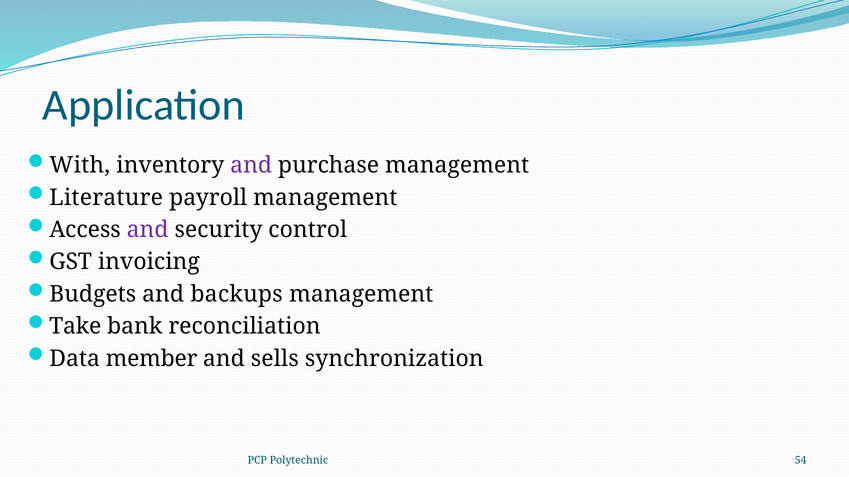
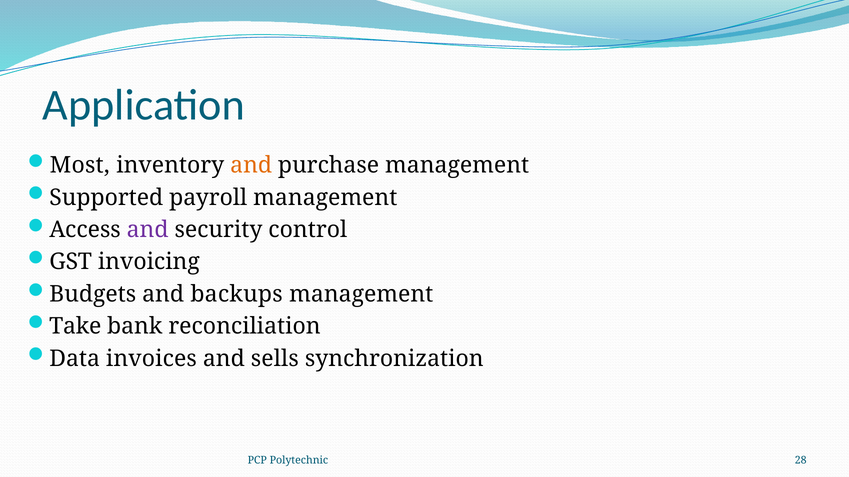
With: With -> Most (80, 165)
and colour: purple -> orange (251, 165)
Literature: Literature -> Supported (106, 198)
member: member -> invoices (151, 359)
54: 54 -> 28 (801, 461)
